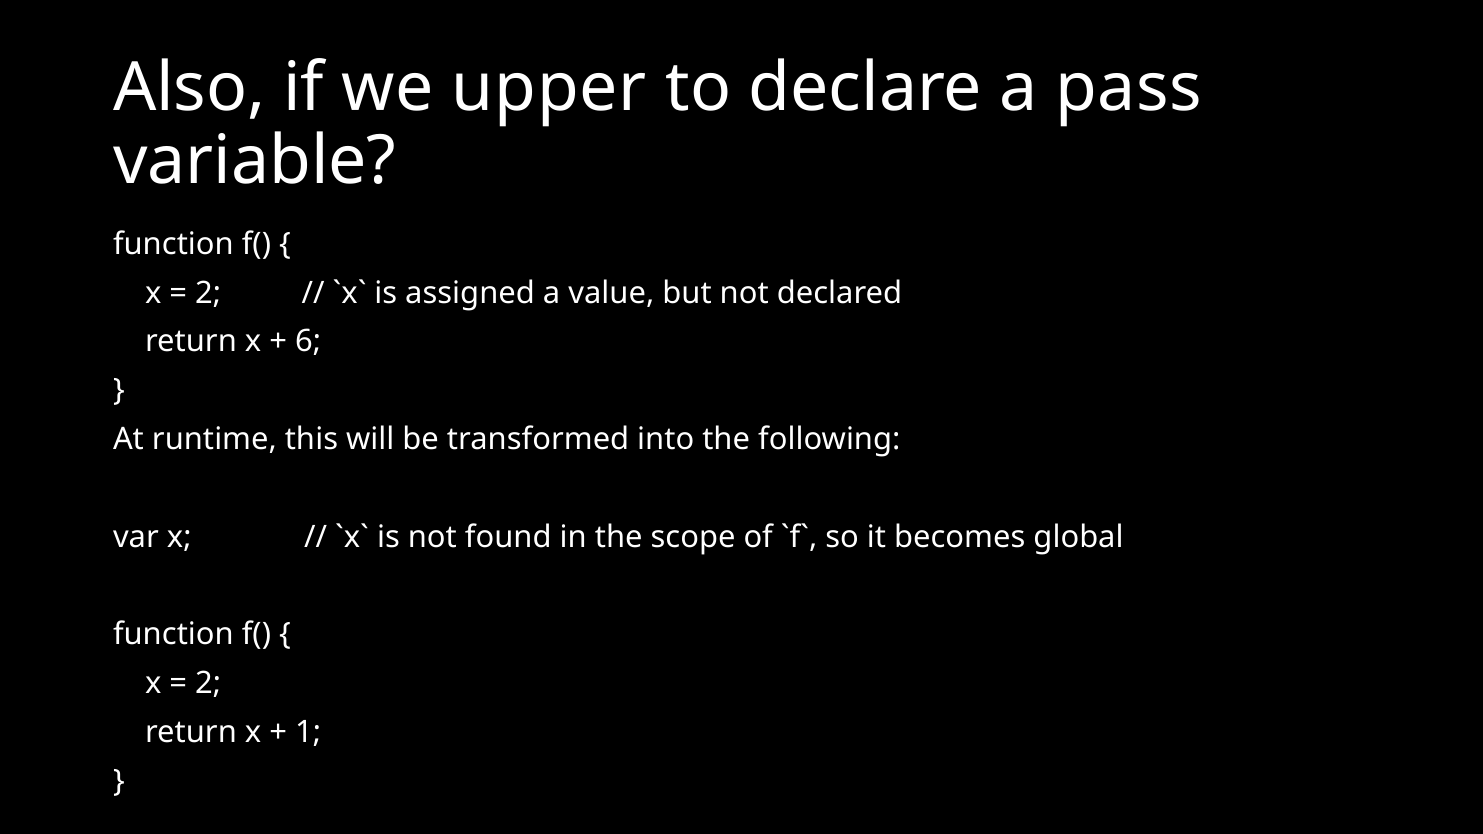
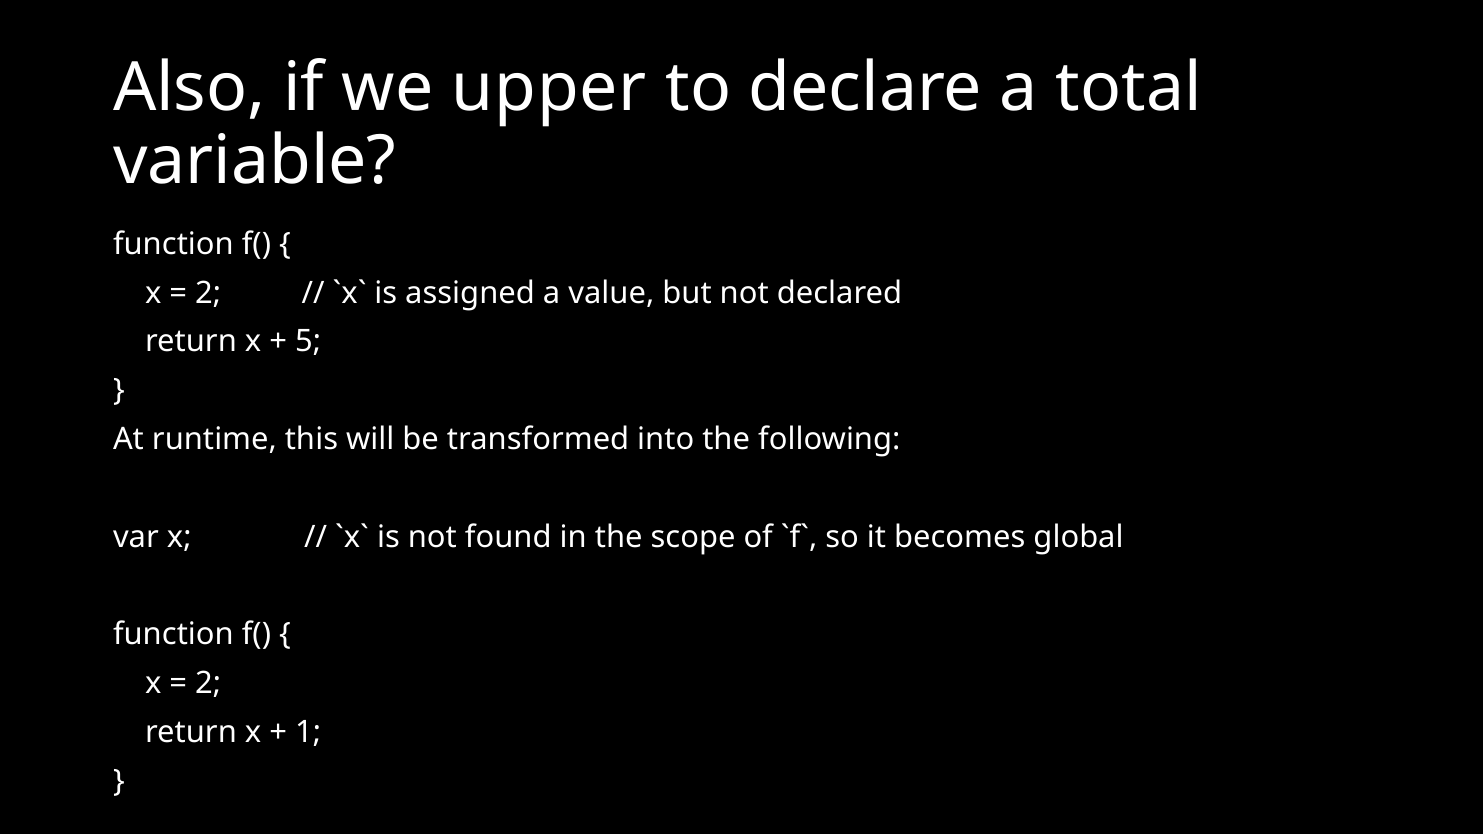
pass: pass -> total (1129, 88)
6: 6 -> 5 (308, 342)
